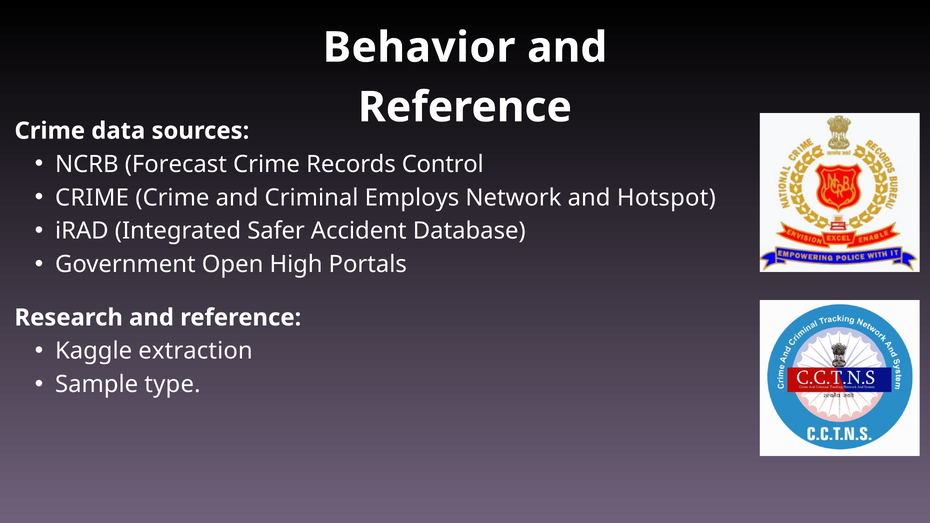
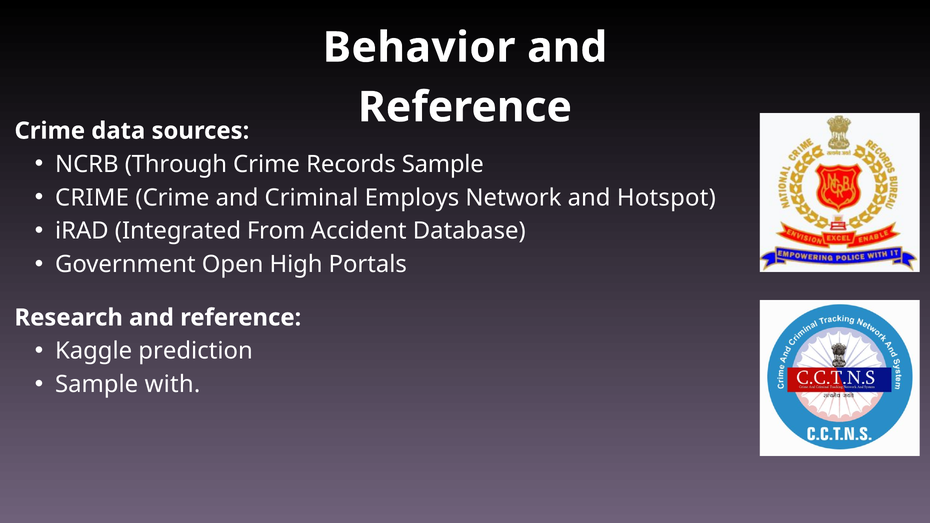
Forecast: Forecast -> Through (176, 164)
Records Control: Control -> Sample (443, 164)
Safer: Safer -> From (276, 231)
extraction: extraction -> prediction (196, 351)
type: type -> with (172, 385)
